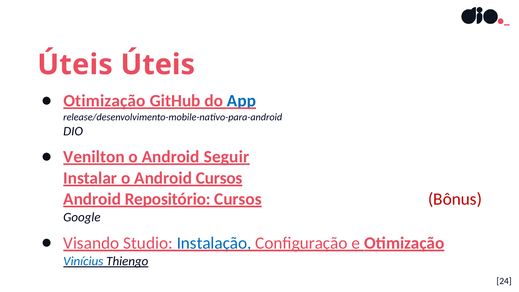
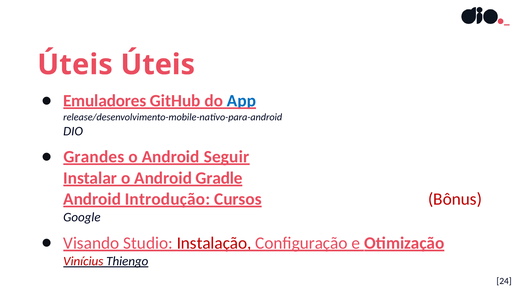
Otimização: Otimização -> Emuladores (105, 101)
Venilton: Venilton -> Grandes (94, 157)
Android Cursos: Cursos -> Gradle (219, 178)
Repositório: Repositório -> Introdução (168, 199)
Instalação colour: blue -> red (214, 243)
Vinícius colour: blue -> red (83, 261)
